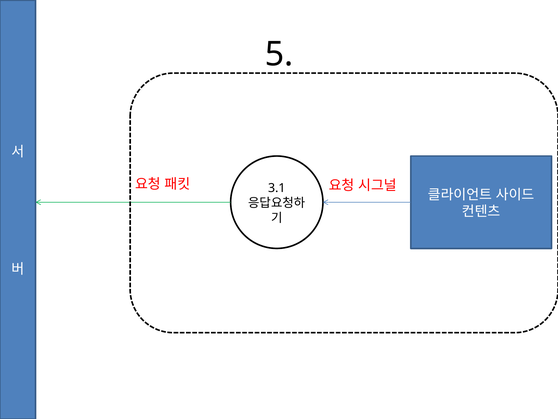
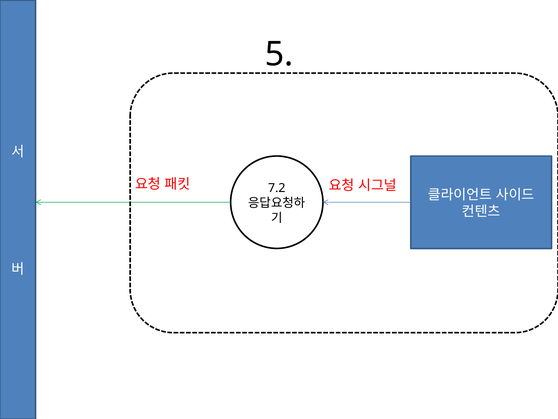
3.1: 3.1 -> 7.2 (277, 188)
